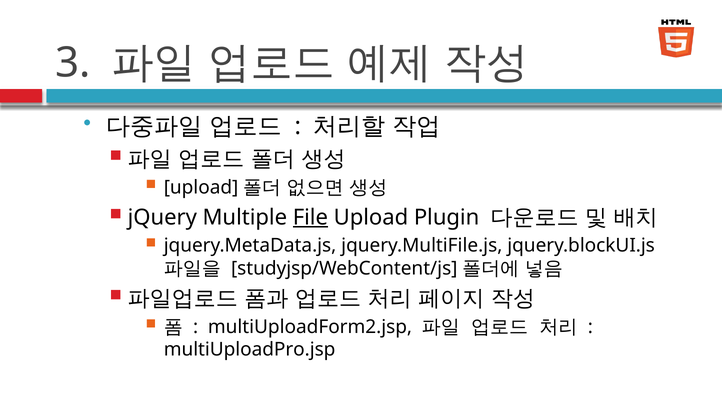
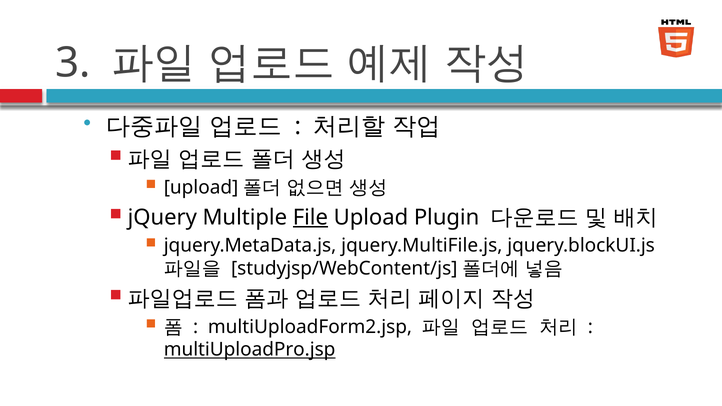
multiUploadPro.jsp underline: none -> present (250, 350)
